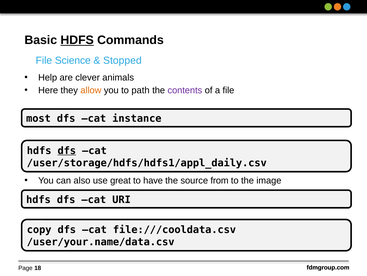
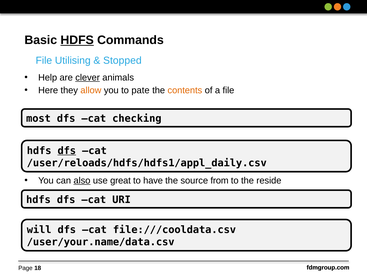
Science: Science -> Utilising (73, 60)
clever underline: none -> present (88, 77)
path: path -> pate (141, 90)
contents colour: purple -> orange (185, 90)
instance: instance -> checking (137, 118)
/user/storage/hdfs/hdfs1/appl_daily.csv: /user/storage/hdfs/hdfs1/appl_daily.csv -> /user/reloads/hdfs/hdfs1/appl_daily.csv (147, 162)
also underline: none -> present (82, 180)
image: image -> reside (269, 180)
copy: copy -> will (39, 229)
